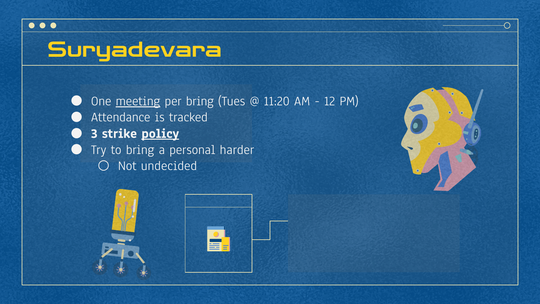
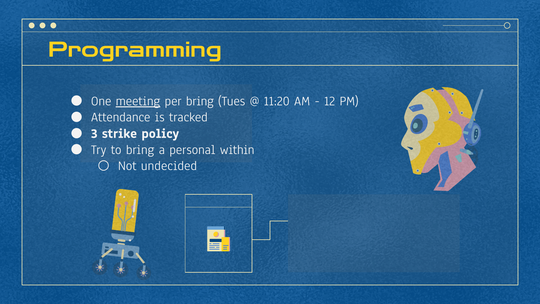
Suryadevara: Suryadevara -> Programming (135, 50)
policy underline: present -> none (160, 133)
harder: harder -> within (237, 150)
